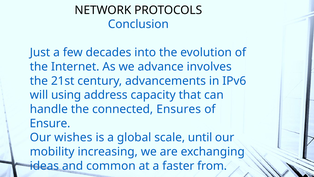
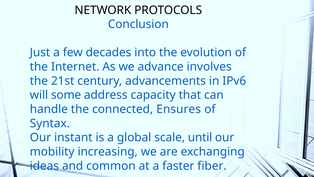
using: using -> some (66, 95)
Ensure: Ensure -> Syntax (50, 123)
wishes: wishes -> instant (73, 137)
from: from -> fiber (212, 166)
